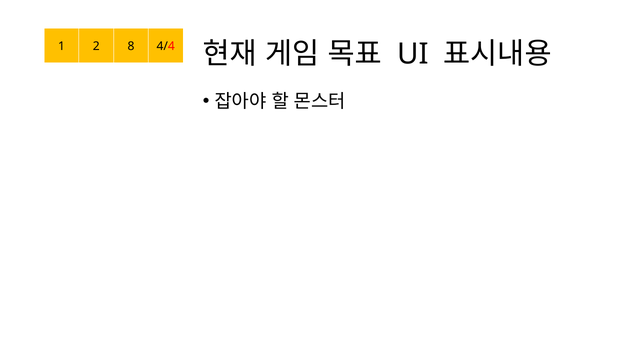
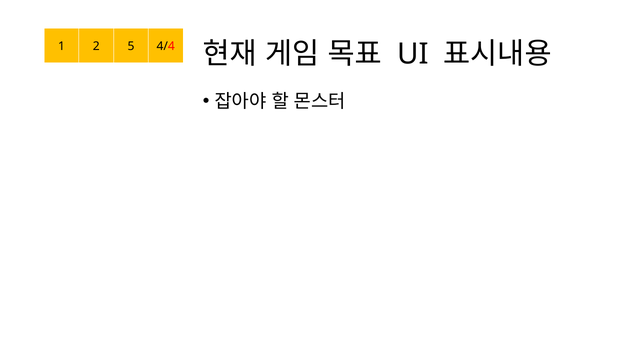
8: 8 -> 5 (131, 46)
